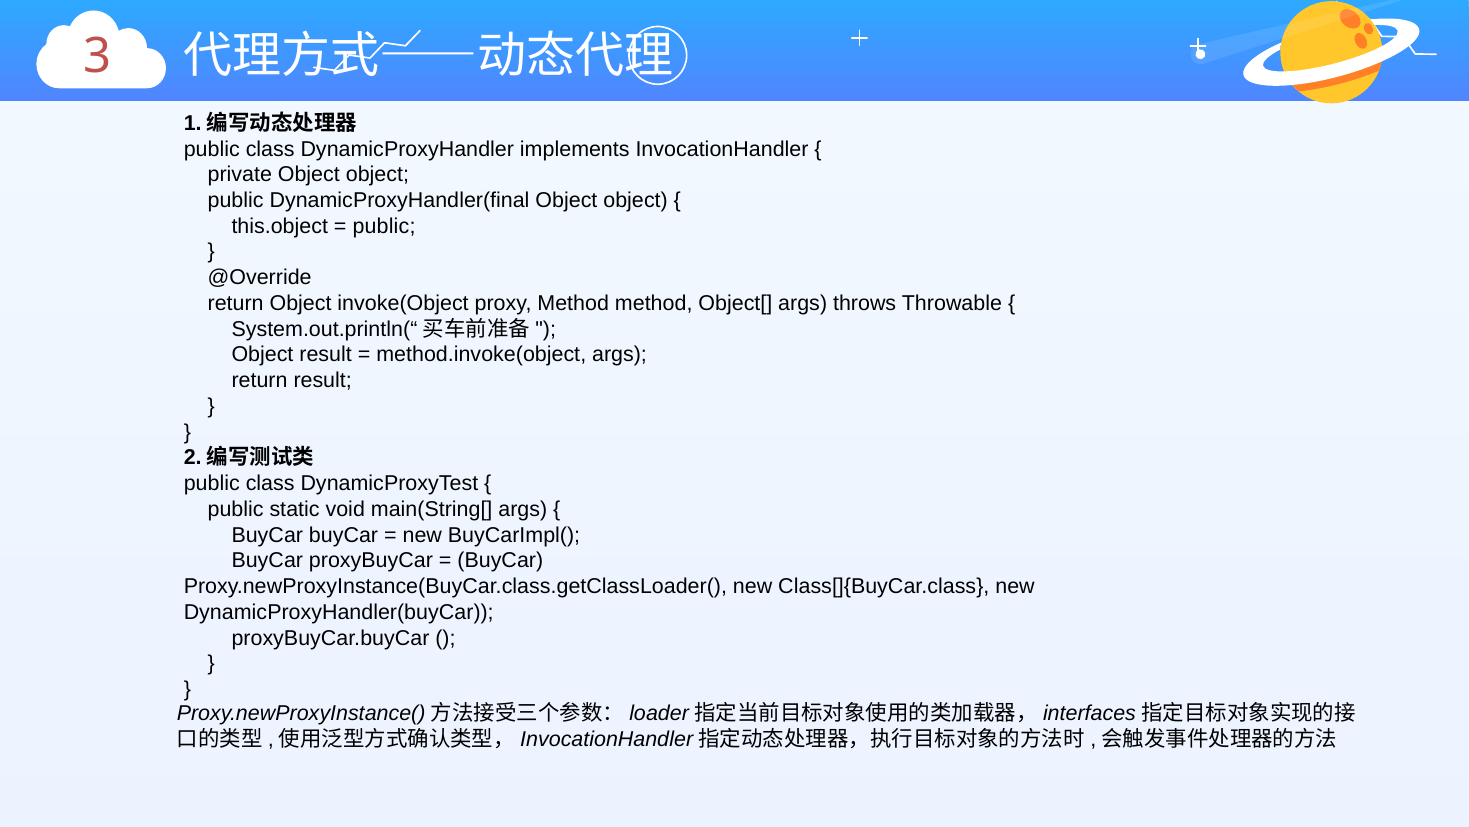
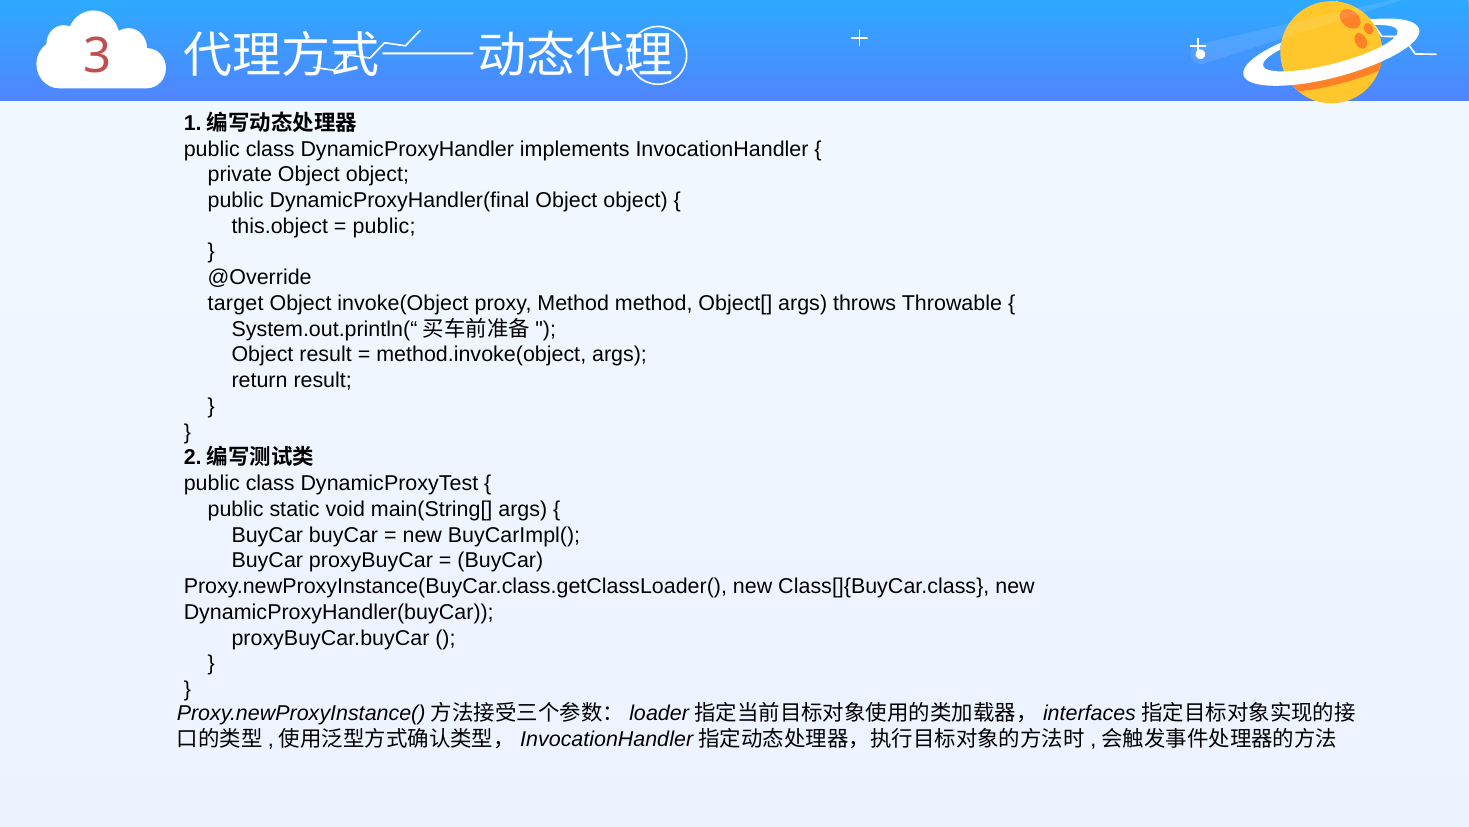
return: return -> target (236, 303)
